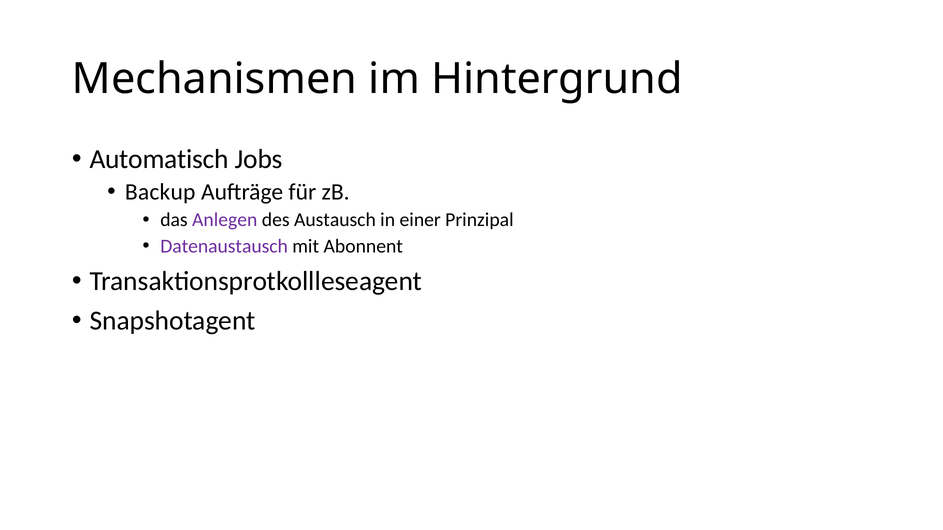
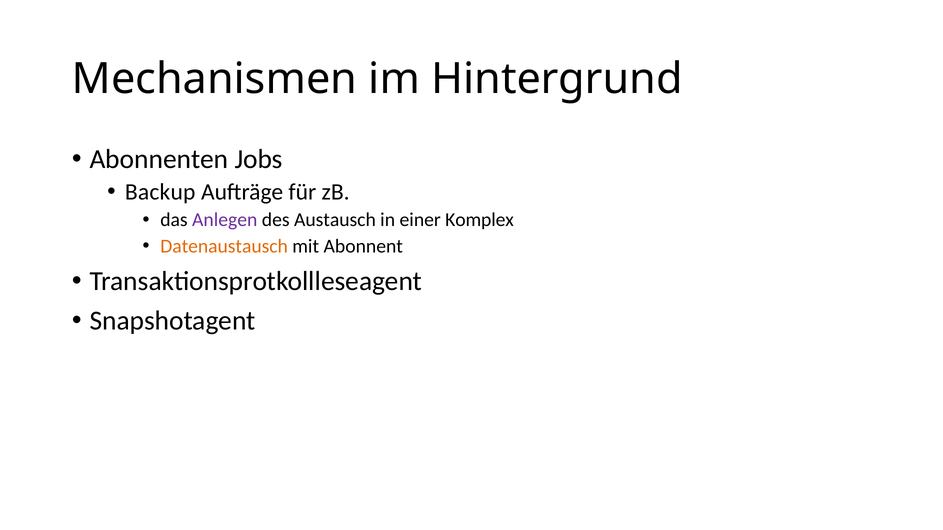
Automatisch: Automatisch -> Abonnenten (159, 159)
Prinzipal: Prinzipal -> Komplex (480, 220)
Datenaustausch colour: purple -> orange (224, 246)
